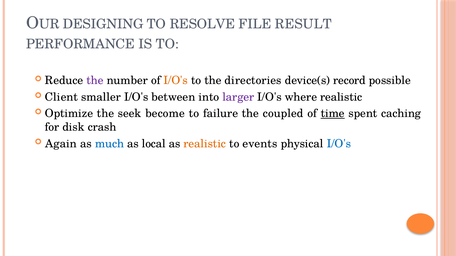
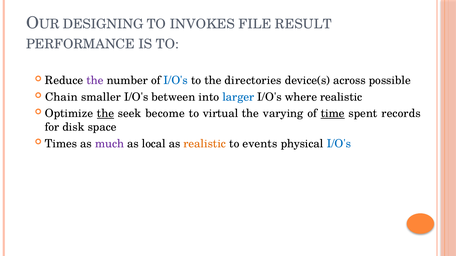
RESOLVE: RESOLVE -> INVOKES (202, 24)
I/O's colour: orange -> blue (176, 81)
record: record -> across (349, 81)
Client: Client -> Chain (61, 97)
larger colour: purple -> blue (238, 97)
the underline: none -> present (106, 114)
failure: failure -> virtual (221, 114)
coupled: coupled -> varying (283, 114)
caching: caching -> records (401, 114)
crash: crash -> space (102, 127)
Again: Again -> Times (61, 144)
much colour: blue -> purple (110, 144)
